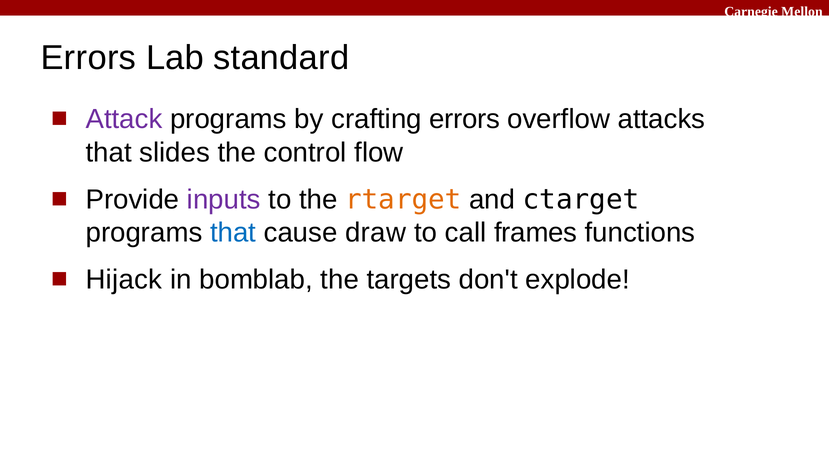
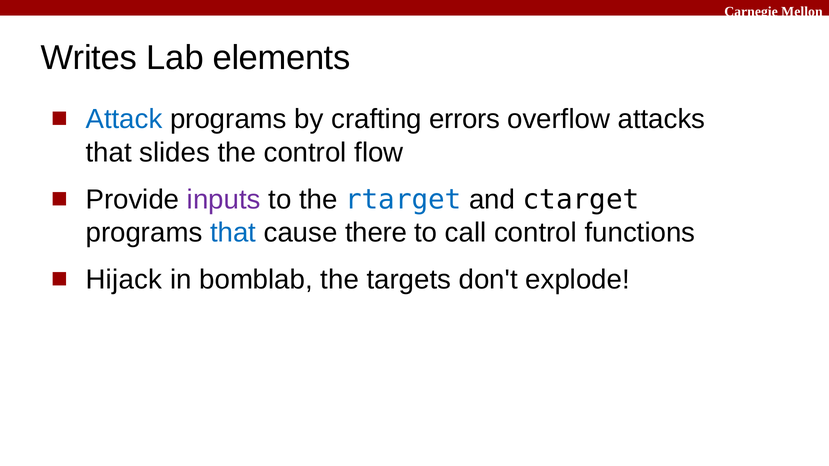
Errors: Errors -> Writes (89, 58)
standard: standard -> elements (282, 58)
Attack colour: purple -> blue (124, 119)
rtarget colour: orange -> blue (403, 200)
draw: draw -> there (376, 233)
call frames: frames -> control (535, 233)
